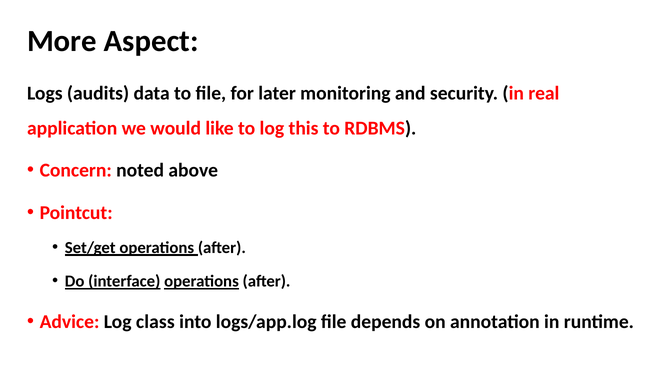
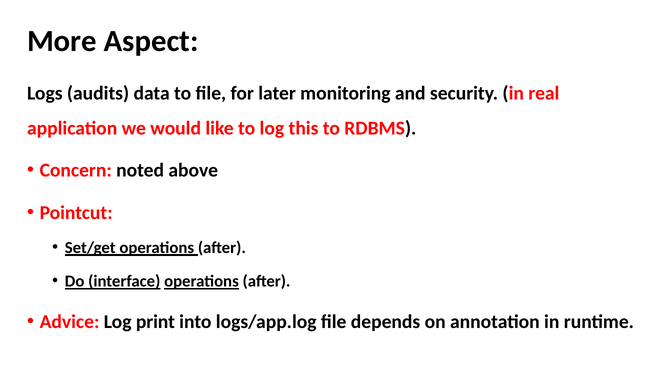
class: class -> print (155, 322)
